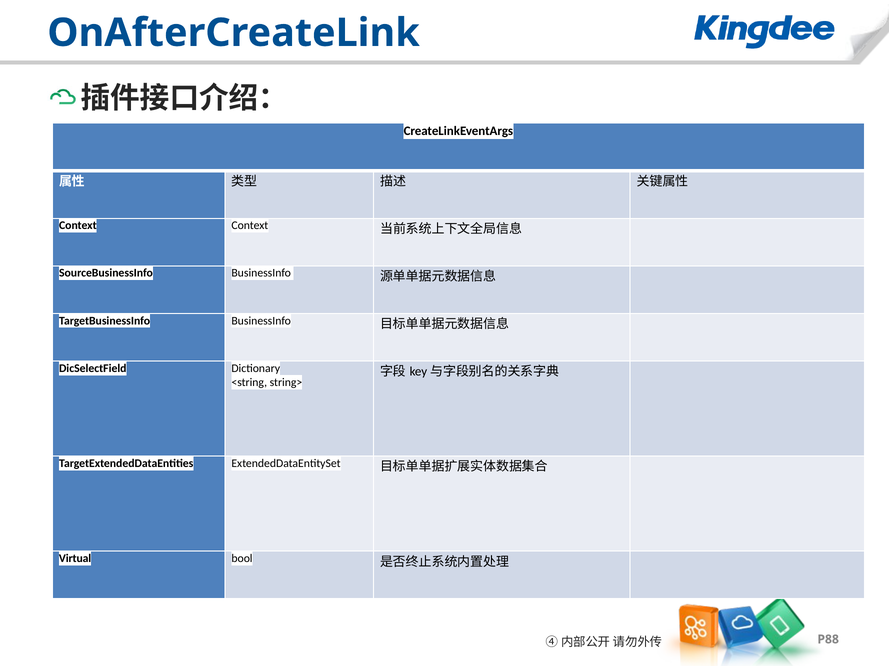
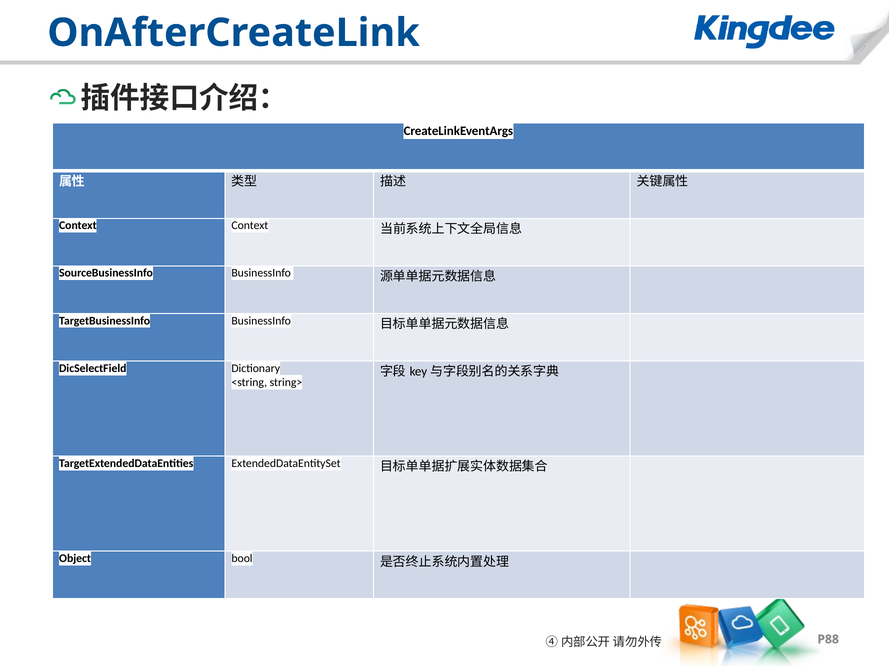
Virtual: Virtual -> Object (75, 559)
